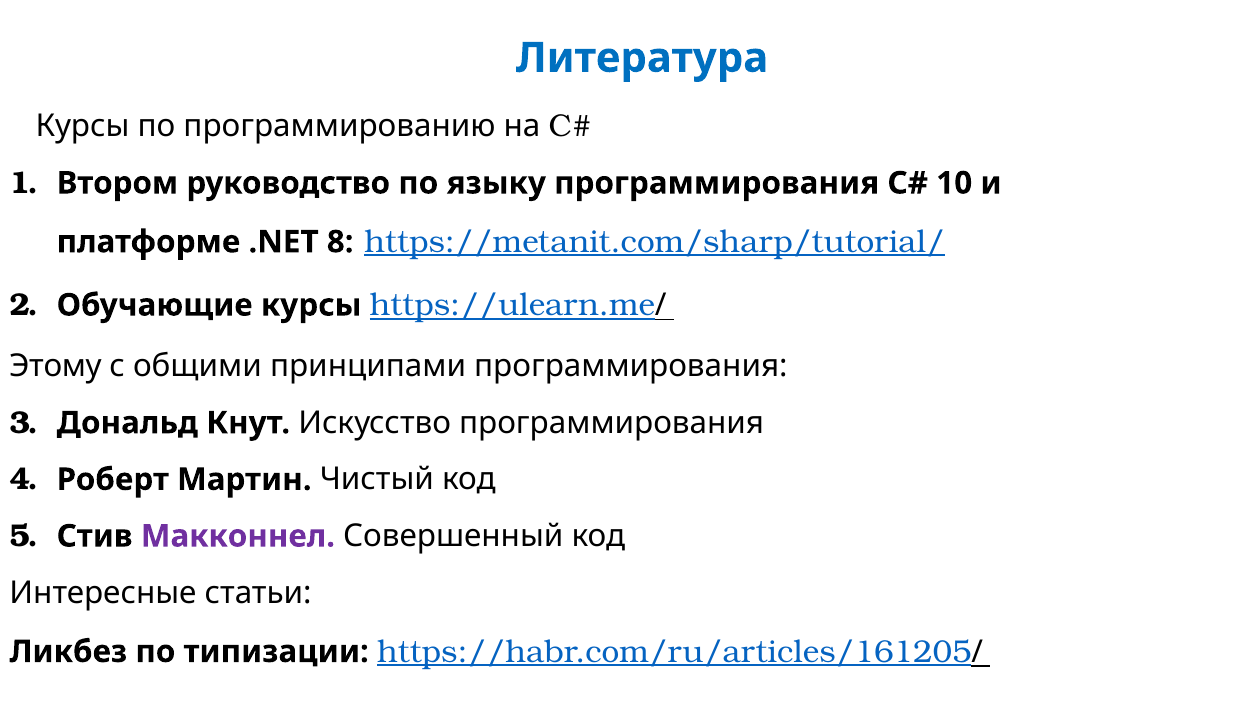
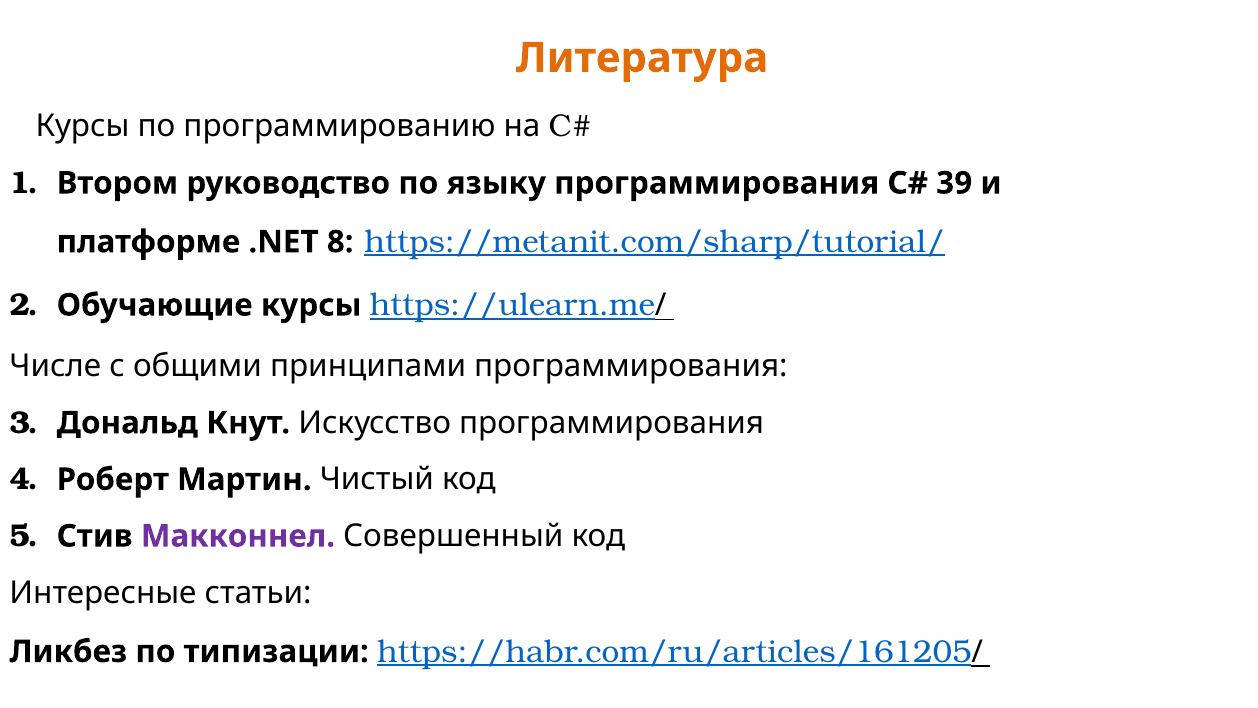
Литература colour: blue -> orange (642, 58)
10: 10 -> 39 (954, 183)
Этому: Этому -> Числе (55, 366)
